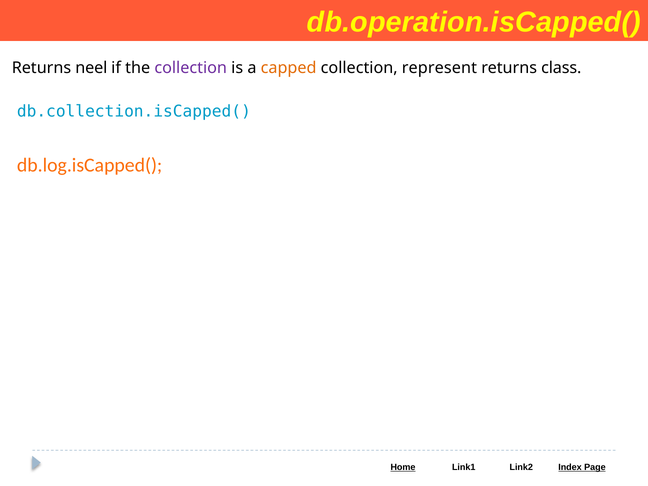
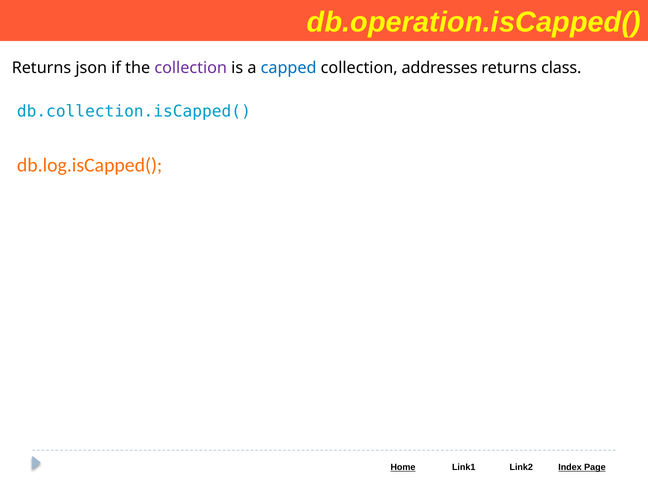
neel: neel -> json (91, 68)
capped colour: orange -> blue (289, 68)
represent: represent -> addresses (440, 68)
